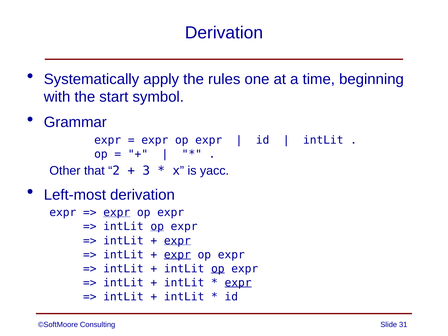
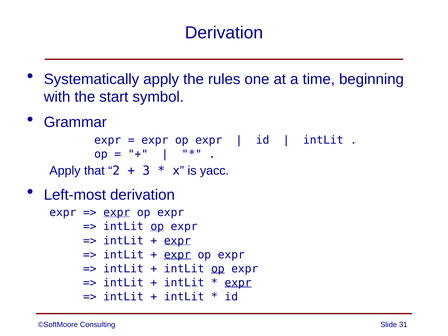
Other: Other -> Apply (65, 171)
